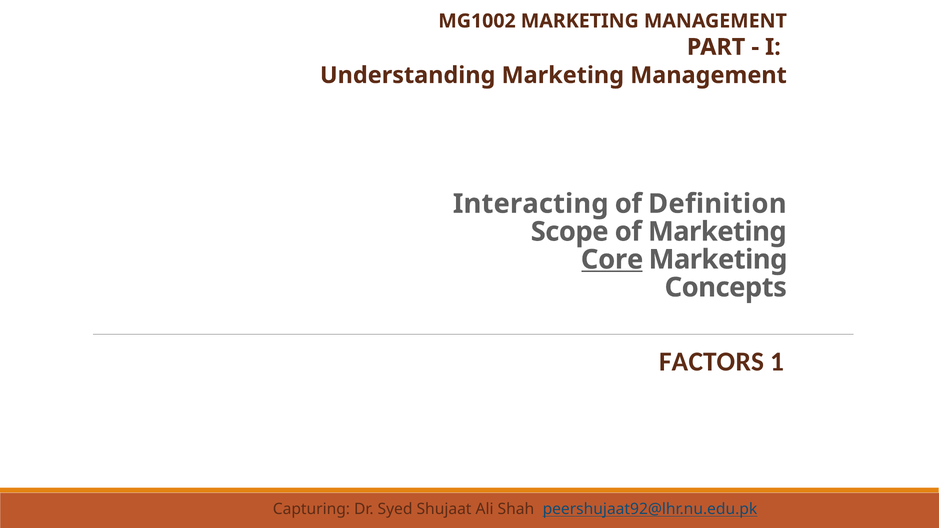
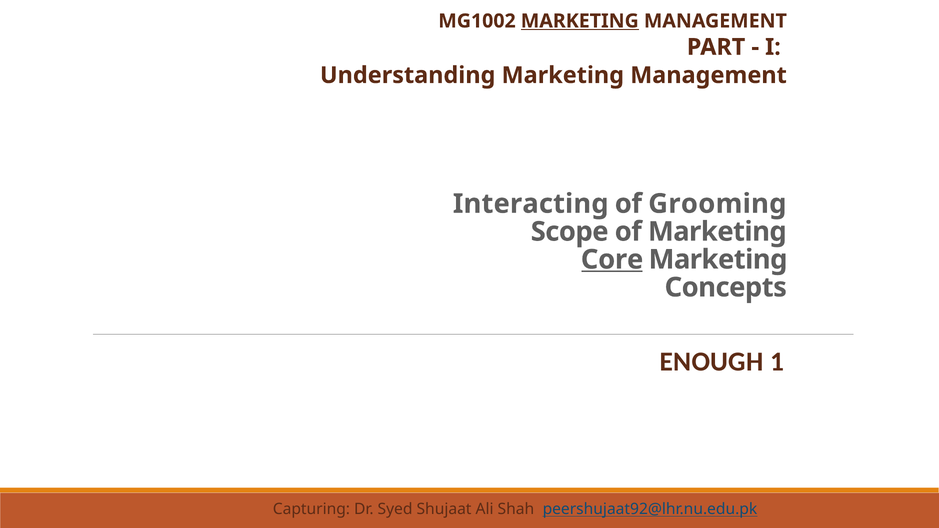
MARKETING underline: none -> present (580, 21)
Definition: Definition -> Grooming (717, 204)
FACTORS: FACTORS -> ENOUGH (712, 362)
